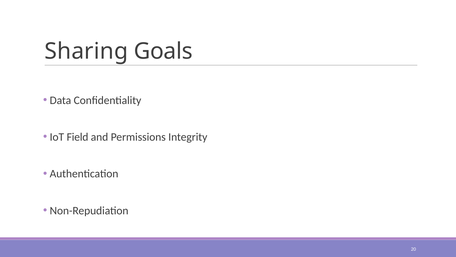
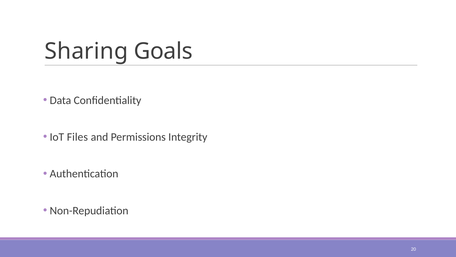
Field: Field -> Files (77, 137)
